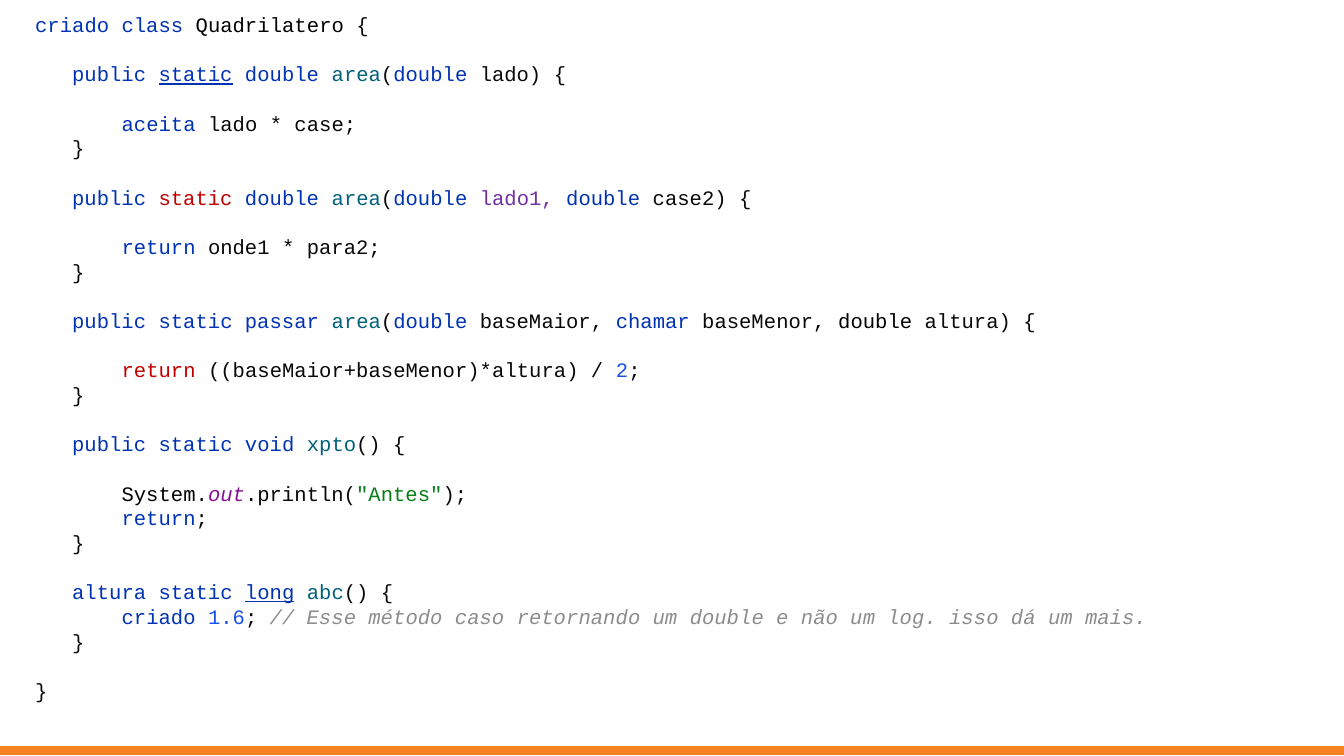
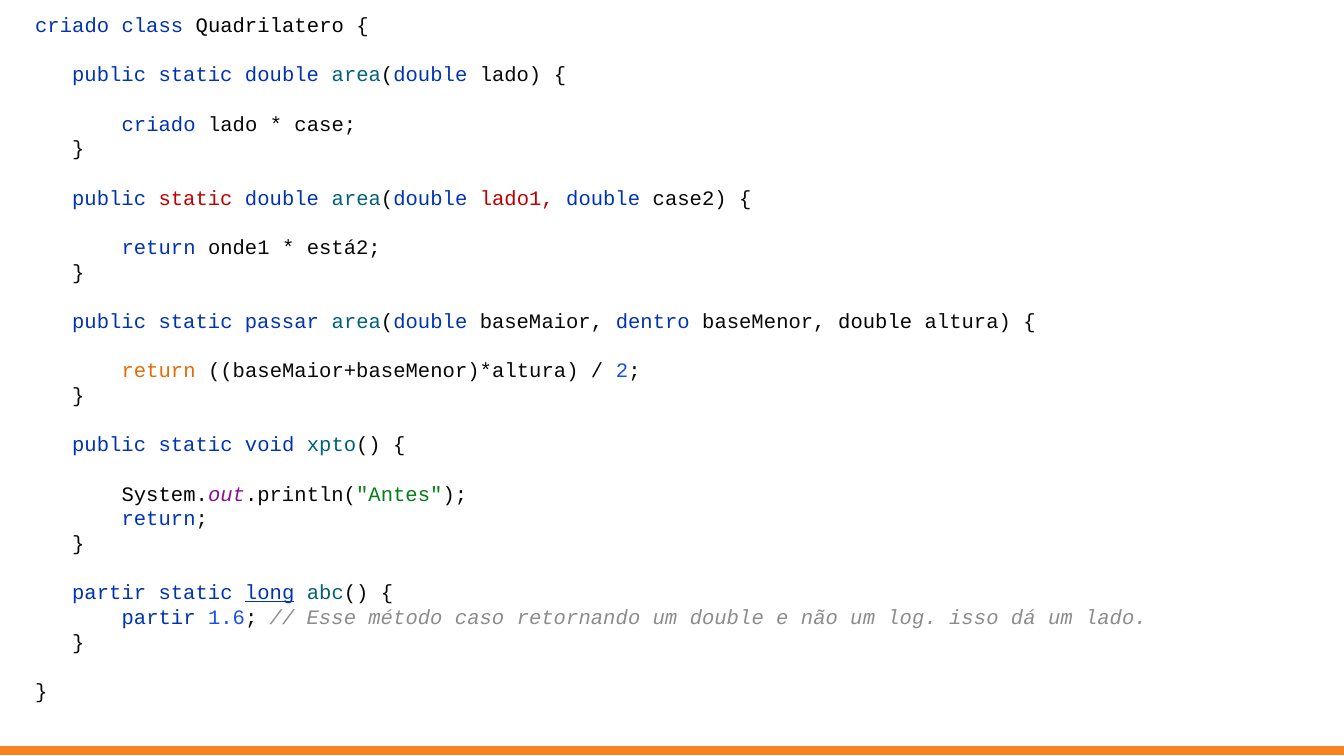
static underline: present -> none (196, 75)
aceita: aceita -> criado (159, 125)
lado1 colour: purple -> red (517, 198)
para2: para2 -> está2 (344, 248)
chamar: chamar -> dentro (653, 322)
return colour: red -> orange (159, 371)
altura: altura -> partir (109, 593)
criado: criado -> partir (159, 618)
um mais: mais -> lado (1116, 618)
